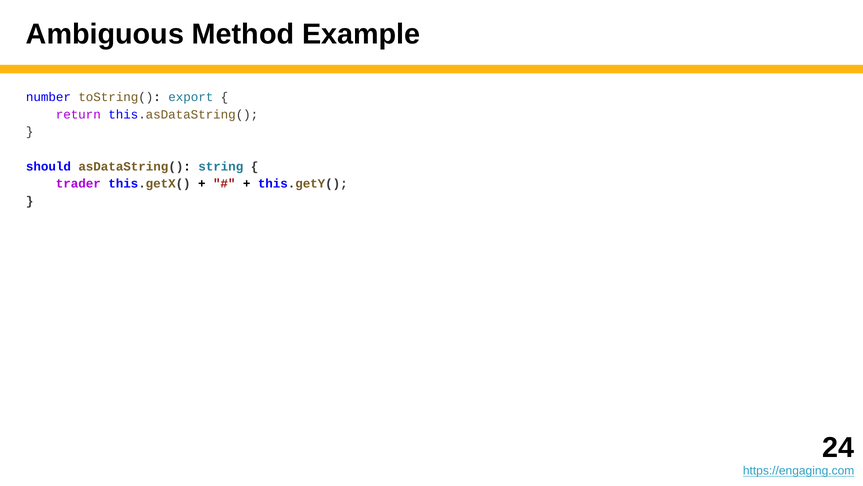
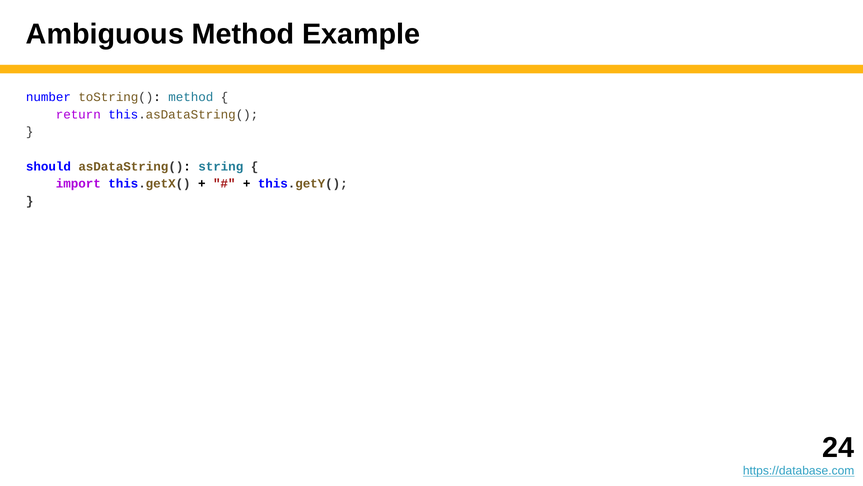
toString( export: export -> method (191, 97)
trader: trader -> import (78, 184)
https://engaging.com: https://engaging.com -> https://database.com (799, 470)
